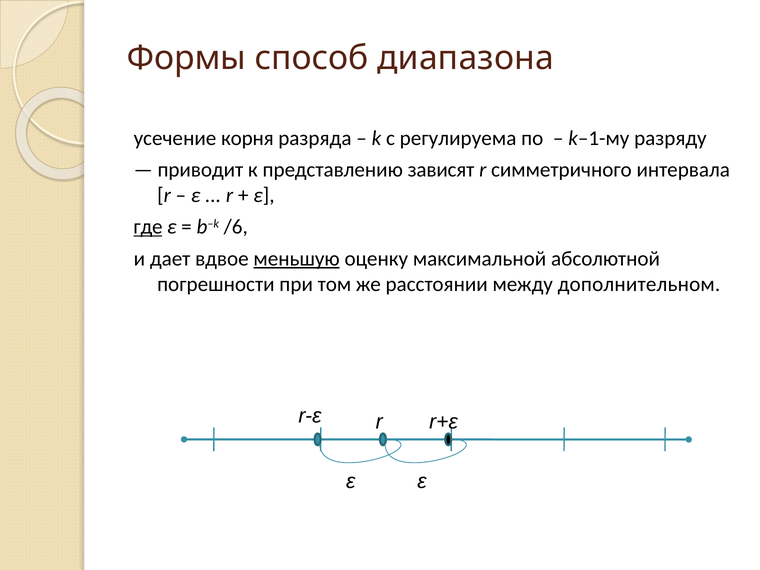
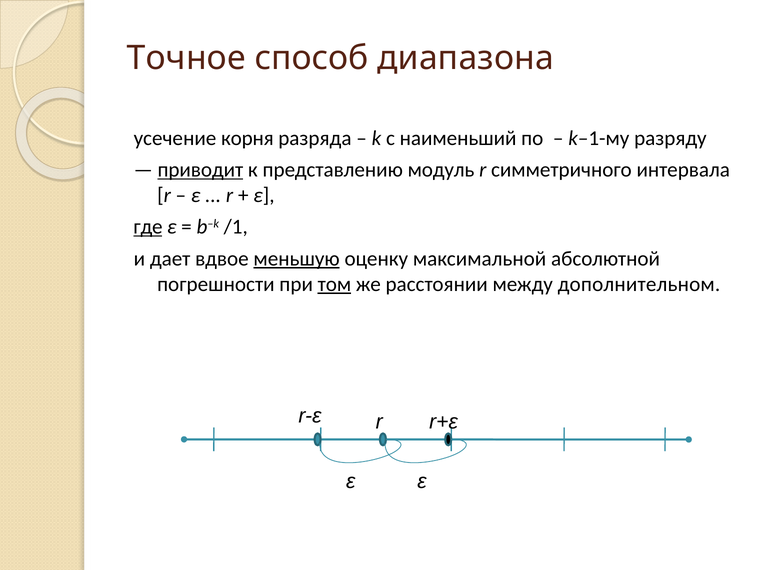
Формы: Формы -> Точное (186, 58)
регулируема: регулируема -> наименьший (458, 138)
приводит underline: none -> present (200, 170)
зависят: зависят -> модуль (441, 170)
/6: /6 -> /1 (236, 227)
том underline: none -> present (334, 284)
